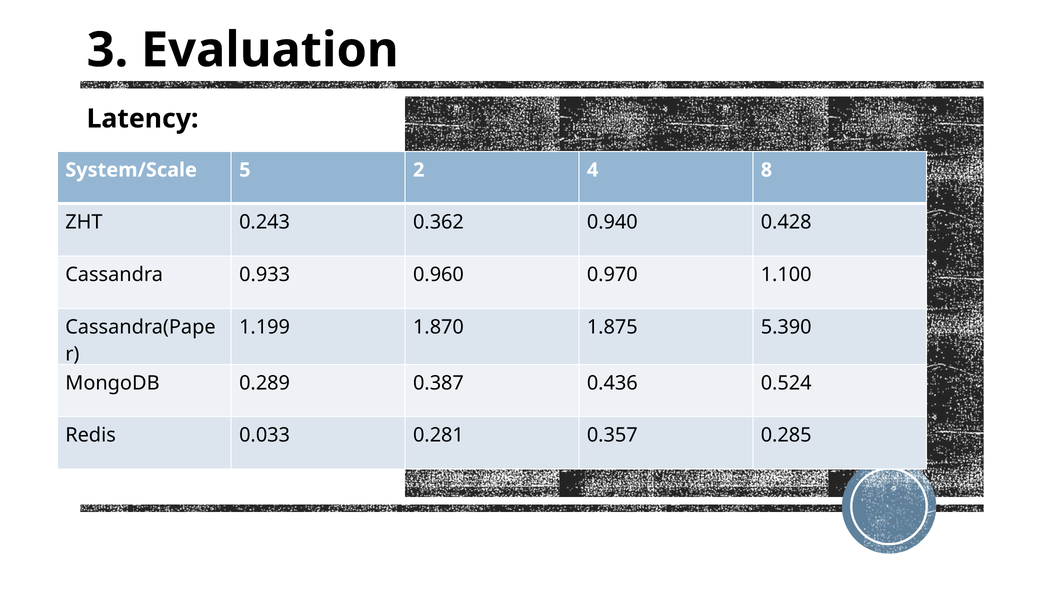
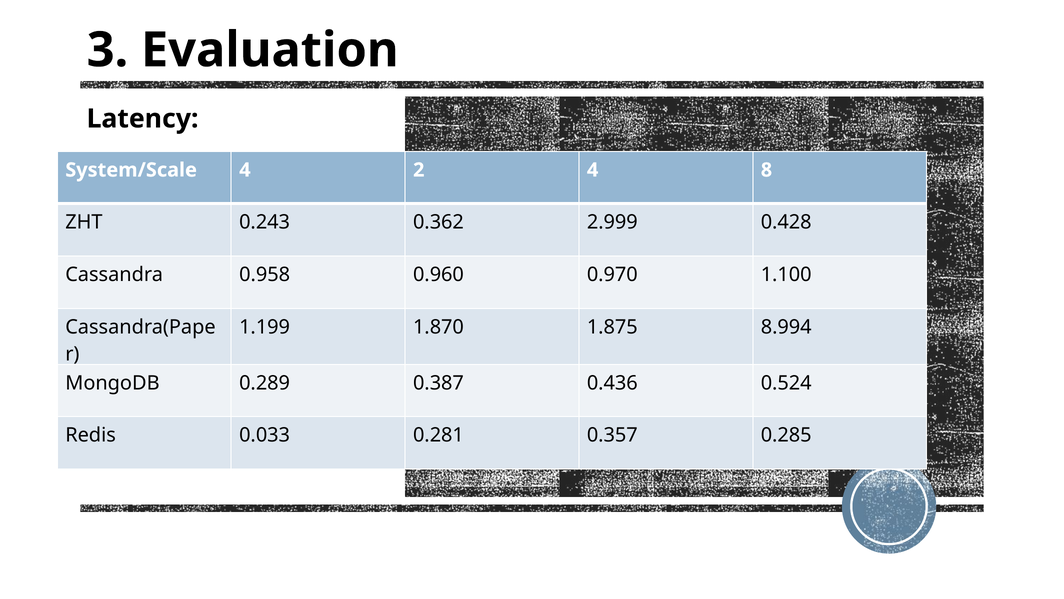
System/Scale 5: 5 -> 4 (245, 170)
0.940: 0.940 -> 2.999 (612, 222)
0.933: 0.933 -> 0.958 (265, 275)
5.390: 5.390 -> 8.994 (786, 327)
